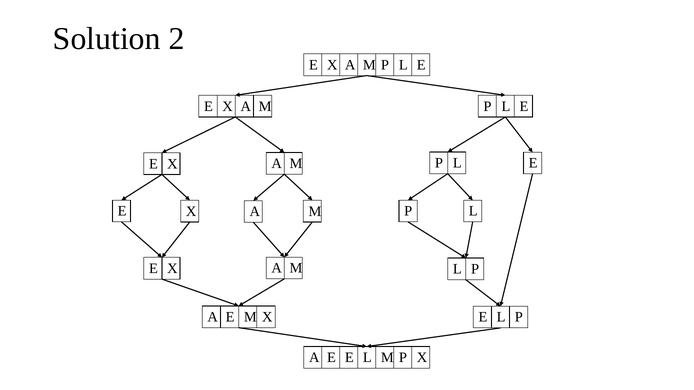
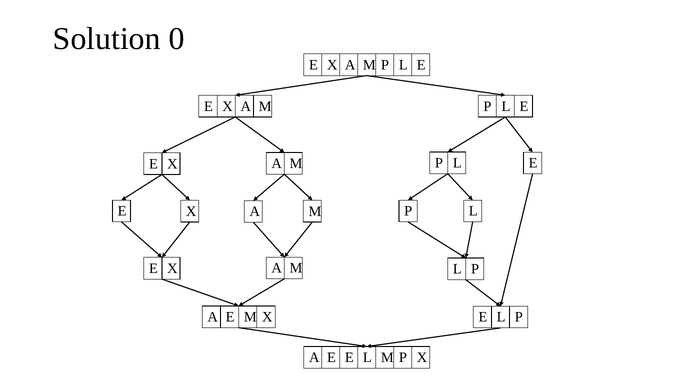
2: 2 -> 0 (176, 39)
